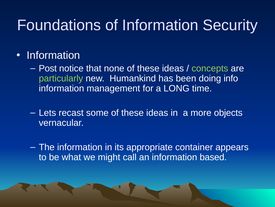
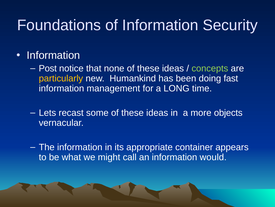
particularly colour: light green -> yellow (61, 78)
info: info -> fast (231, 78)
based: based -> would (213, 157)
